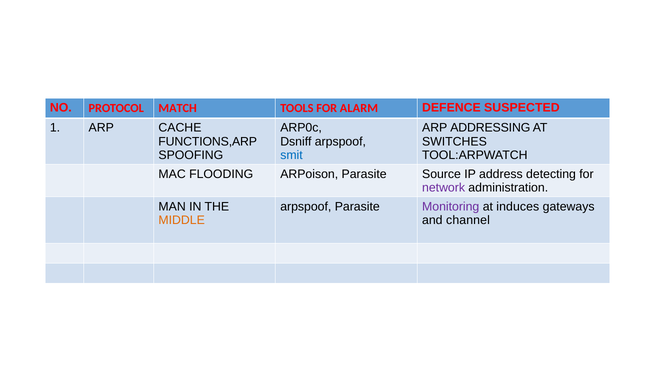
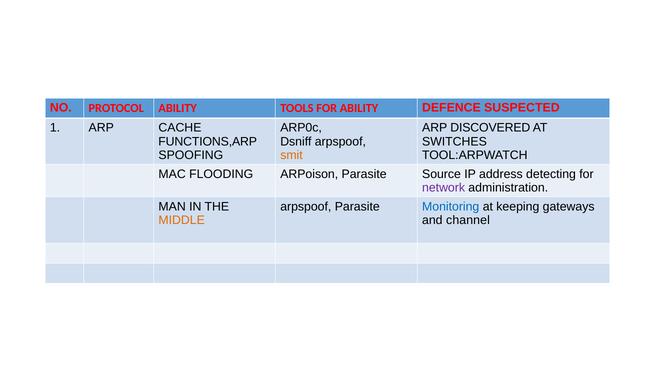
PROTOCOL MATCH: MATCH -> ABILITY (178, 108)
FOR ALARM: ALARM -> ABILITY (359, 108)
ADDRESSING: ADDRESSING -> DISCOVERED (490, 128)
smit colour: blue -> orange (291, 155)
Monitoring colour: purple -> blue (451, 206)
induces: induces -> keeping (518, 206)
